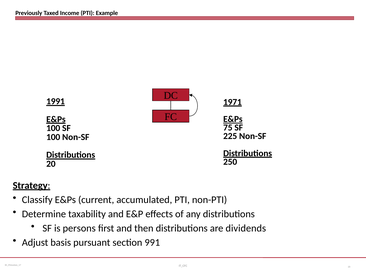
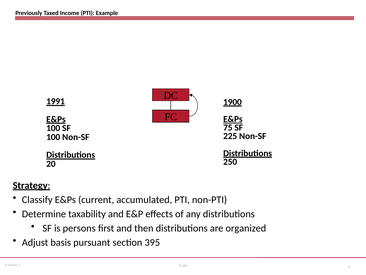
1971: 1971 -> 1900 (232, 102)
dividends: dividends -> organized (246, 228)
991: 991 -> 395 (152, 242)
